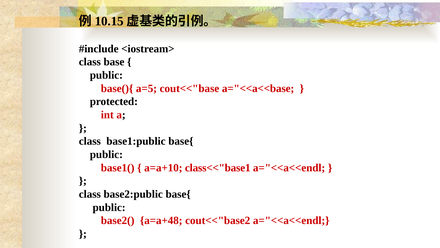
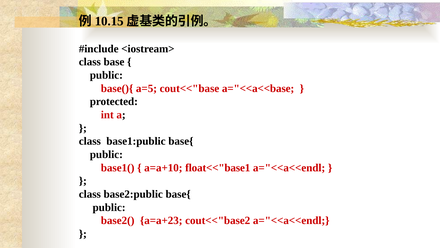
class<<"base1: class<<"base1 -> float<<"base1 (218, 167)
a=a+48: a=a+48 -> a=a+23 (161, 220)
